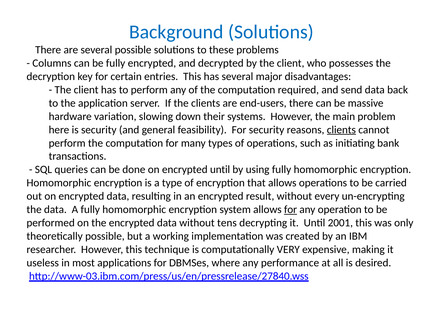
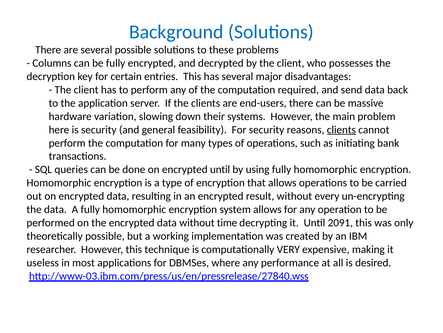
for underline: present -> none (291, 209)
tens: tens -> time (227, 222)
2001: 2001 -> 2091 (340, 222)
